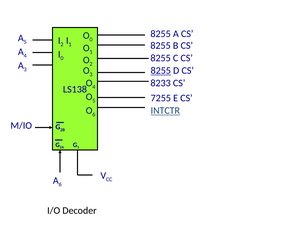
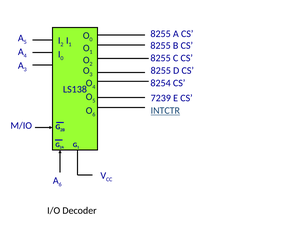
8255 underline: present -> none (161, 71)
8233: 8233 -> 8254 (161, 83)
7255: 7255 -> 7239 (161, 98)
